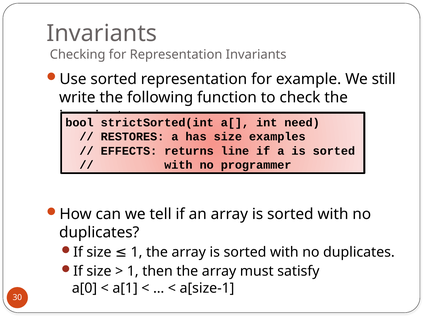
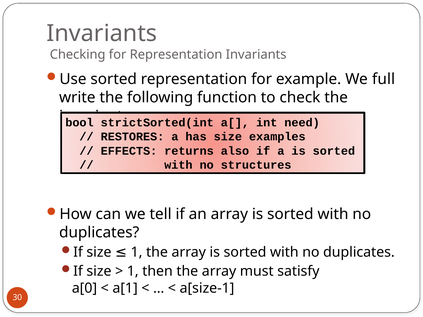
still: still -> full (384, 79)
line: line -> also (235, 151)
programmer: programmer -> structures (256, 165)
